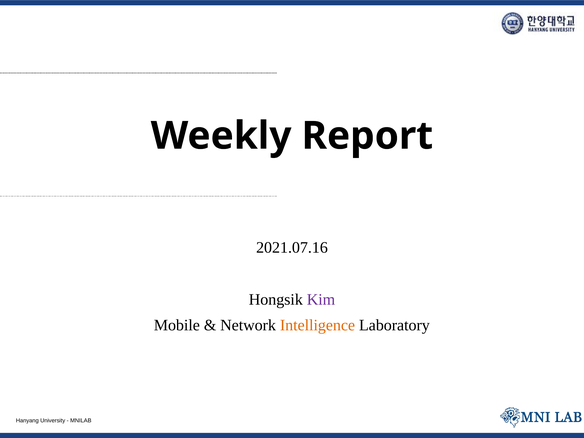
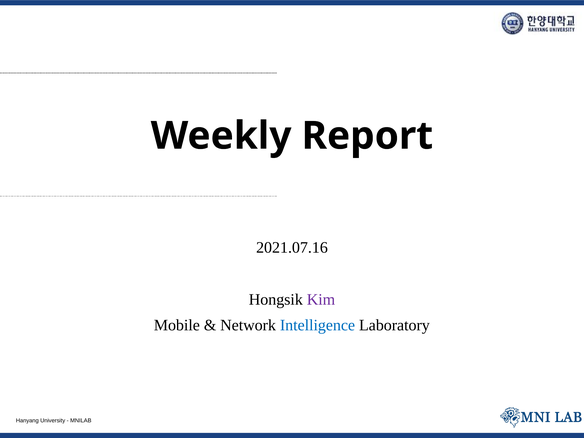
Intelligence colour: orange -> blue (317, 325)
